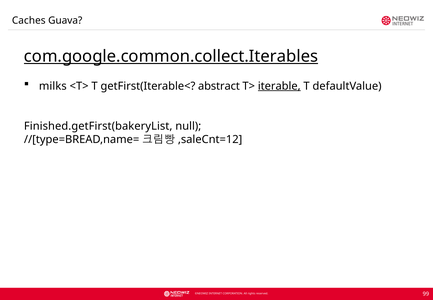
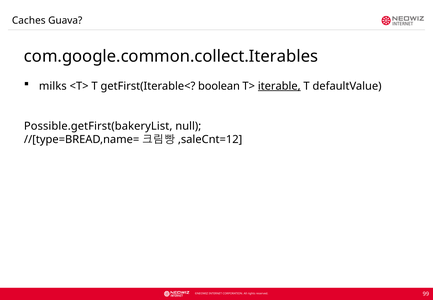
com.google.common.collect.Iterables underline: present -> none (171, 56)
abstract: abstract -> boolean (219, 86)
Finished.getFirst(bakeryList: Finished.getFirst(bakeryList -> Possible.getFirst(bakeryList (98, 126)
